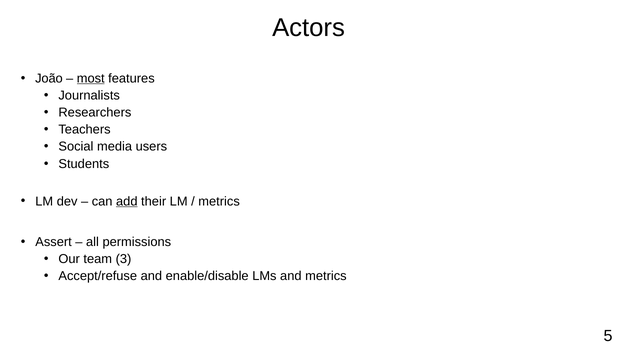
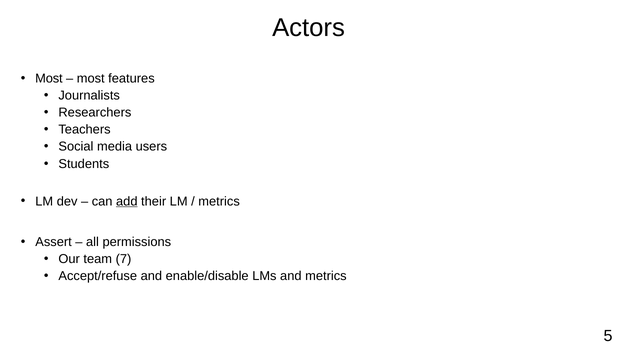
João: João -> Most (49, 78)
most underline: present -> none (91, 78)
3: 3 -> 7 (124, 259)
